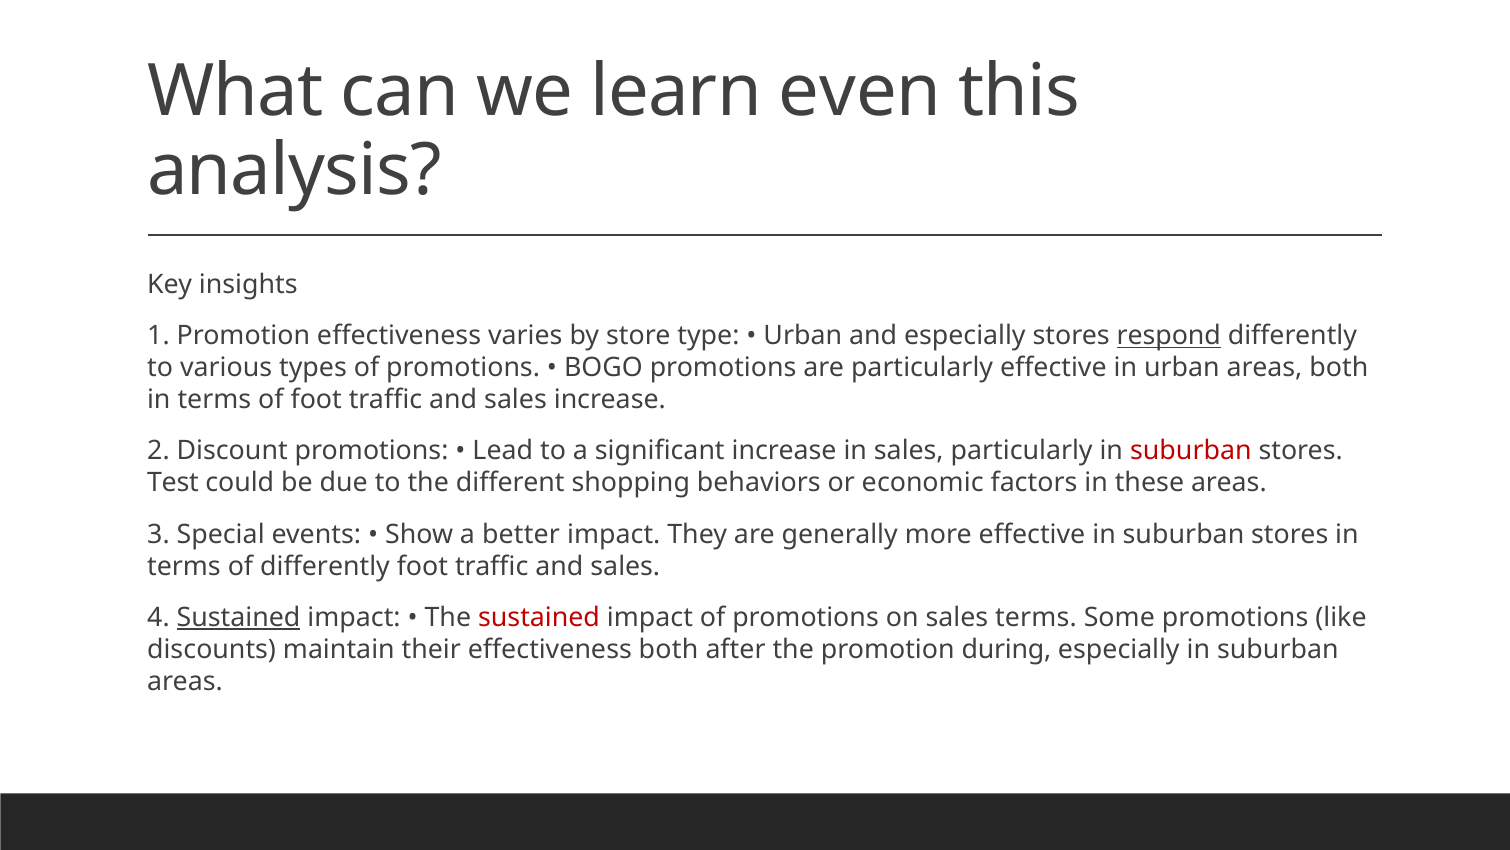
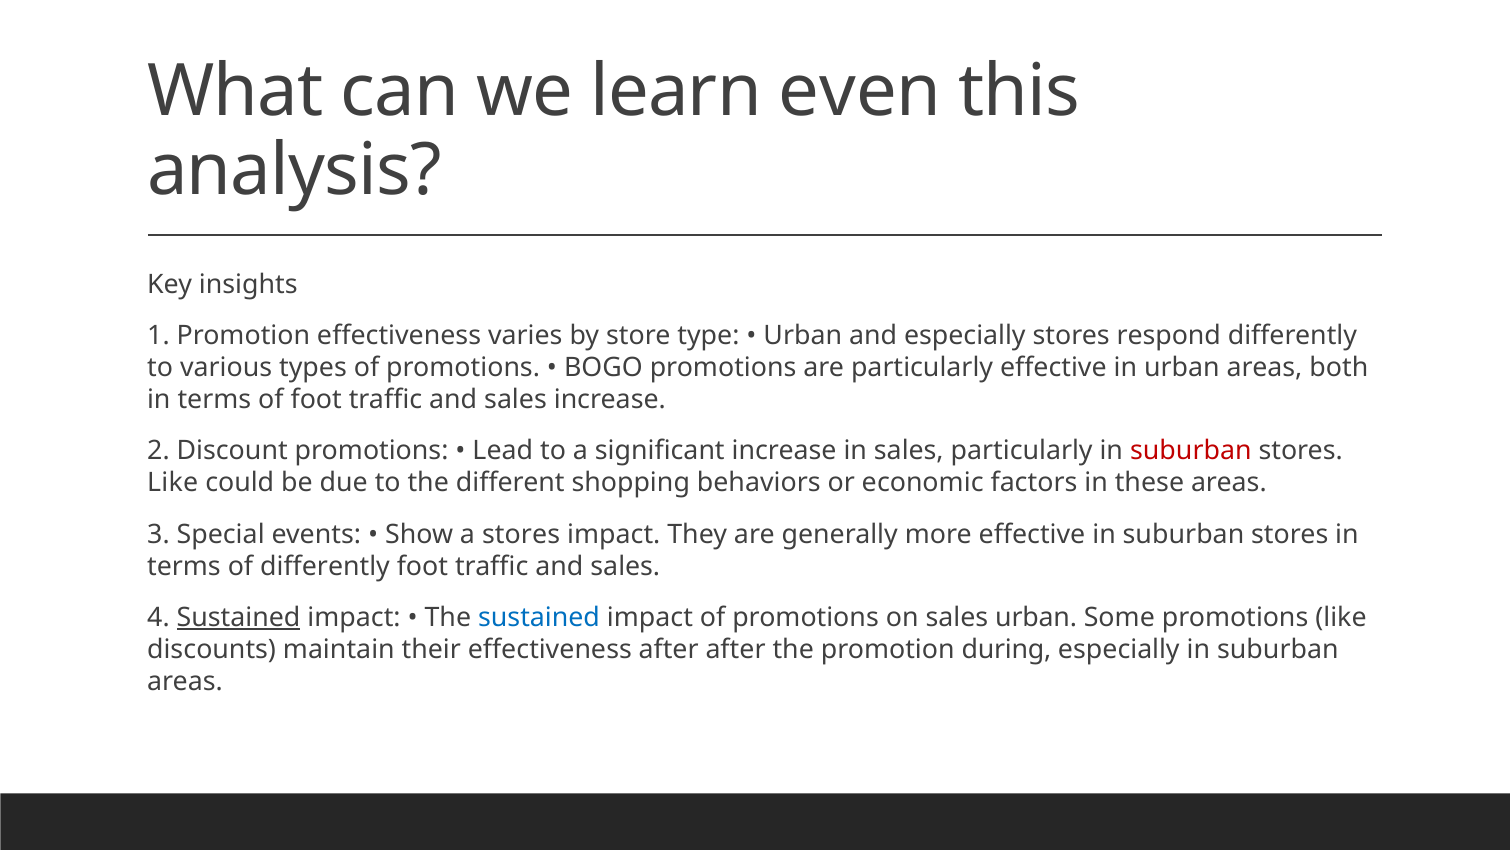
respond underline: present -> none (1169, 336)
Test: Test -> Like (173, 483)
a better: better -> stores (521, 534)
sustained colour: red -> blue (539, 617)
sales terms: terms -> urban (1036, 617)
effectiveness both: both -> after (669, 649)
